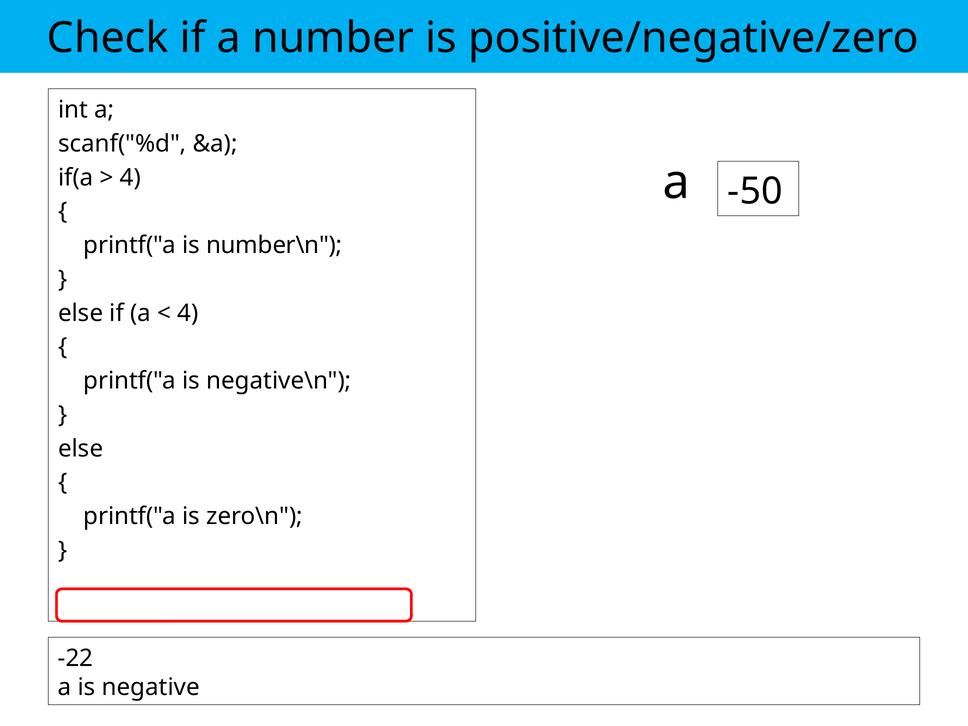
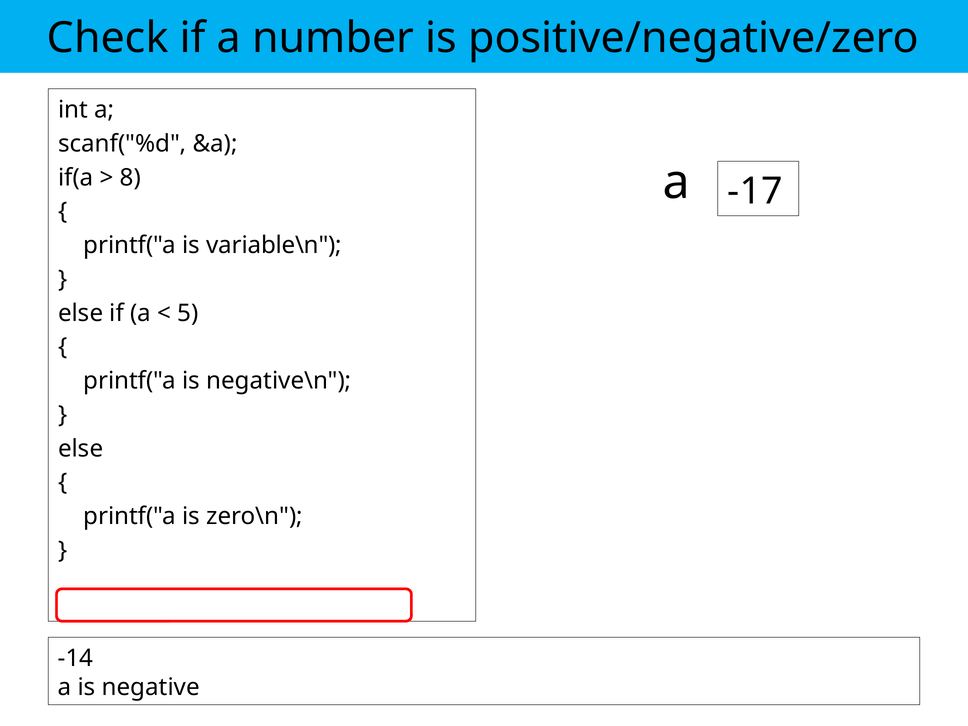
4: 4 -> 8 (130, 178)
-50: -50 -> -17 (755, 191)
number\n: number\n -> variable\n (274, 245)
4: 4 -> 5 (188, 313)
-22: -22 -> -14 (76, 658)
